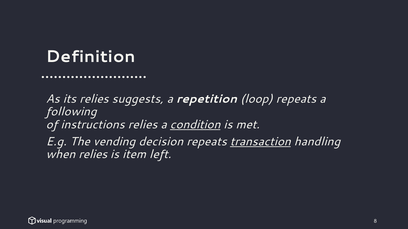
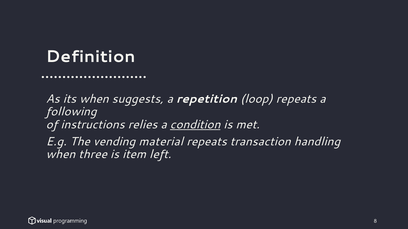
its relies: relies -> when (94, 99)
decision: decision -> material (161, 142)
transaction underline: present -> none (260, 142)
when relies: relies -> three (93, 155)
